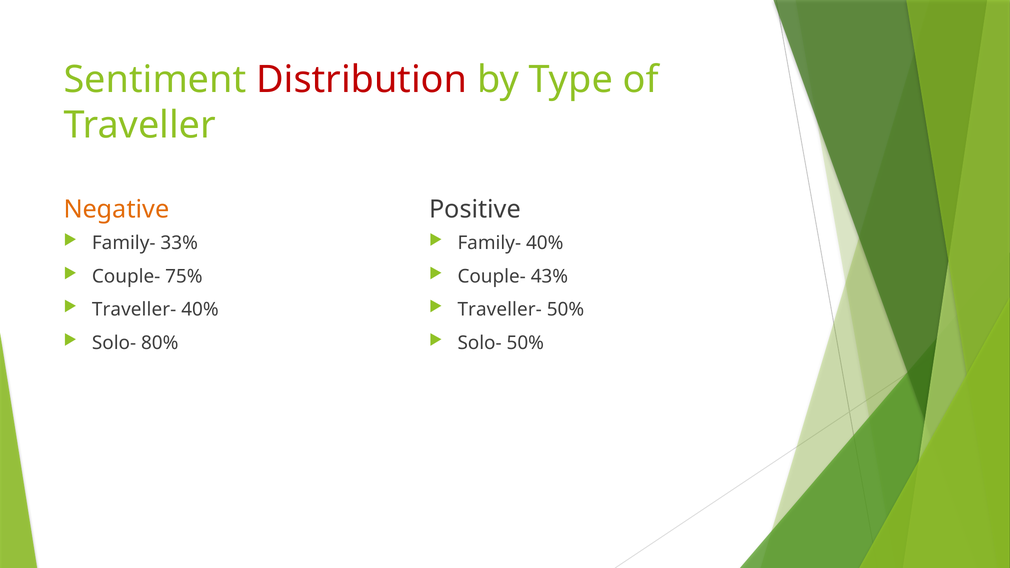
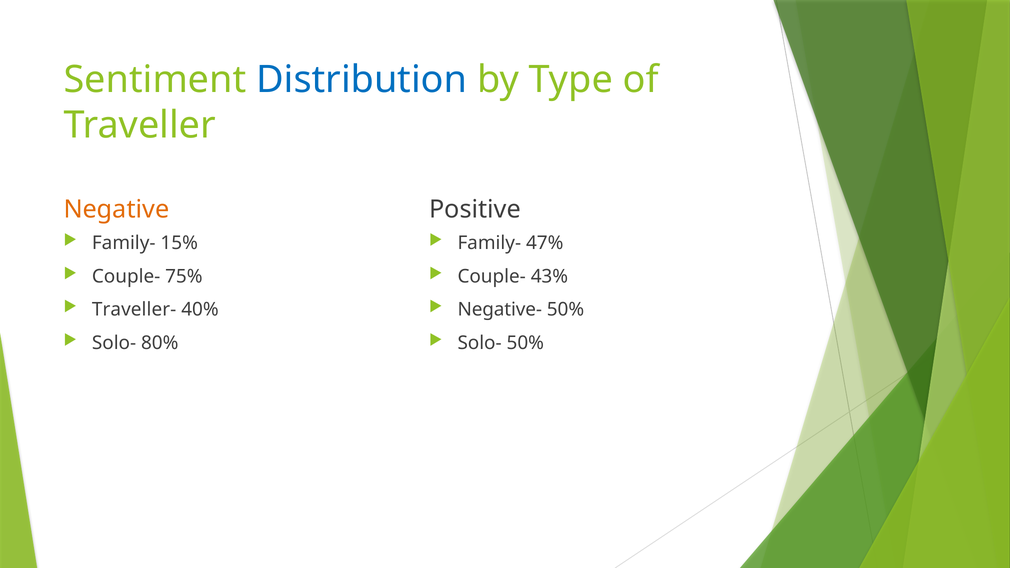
Distribution colour: red -> blue (362, 80)
33%: 33% -> 15% (179, 243)
Family- 40%: 40% -> 47% (545, 243)
Traveller-: Traveller- -> Negative- (500, 310)
